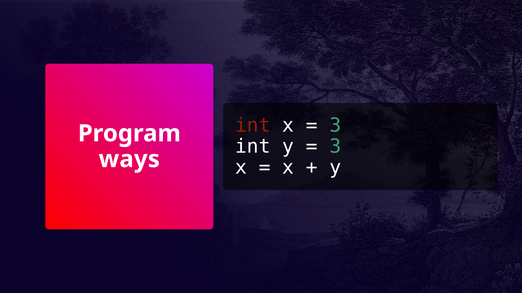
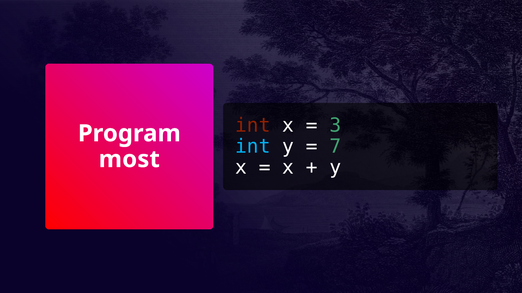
int colour: white -> light blue (253, 147)
3: 3 -> 7 (335, 147)
ways: ways -> most (129, 160)
